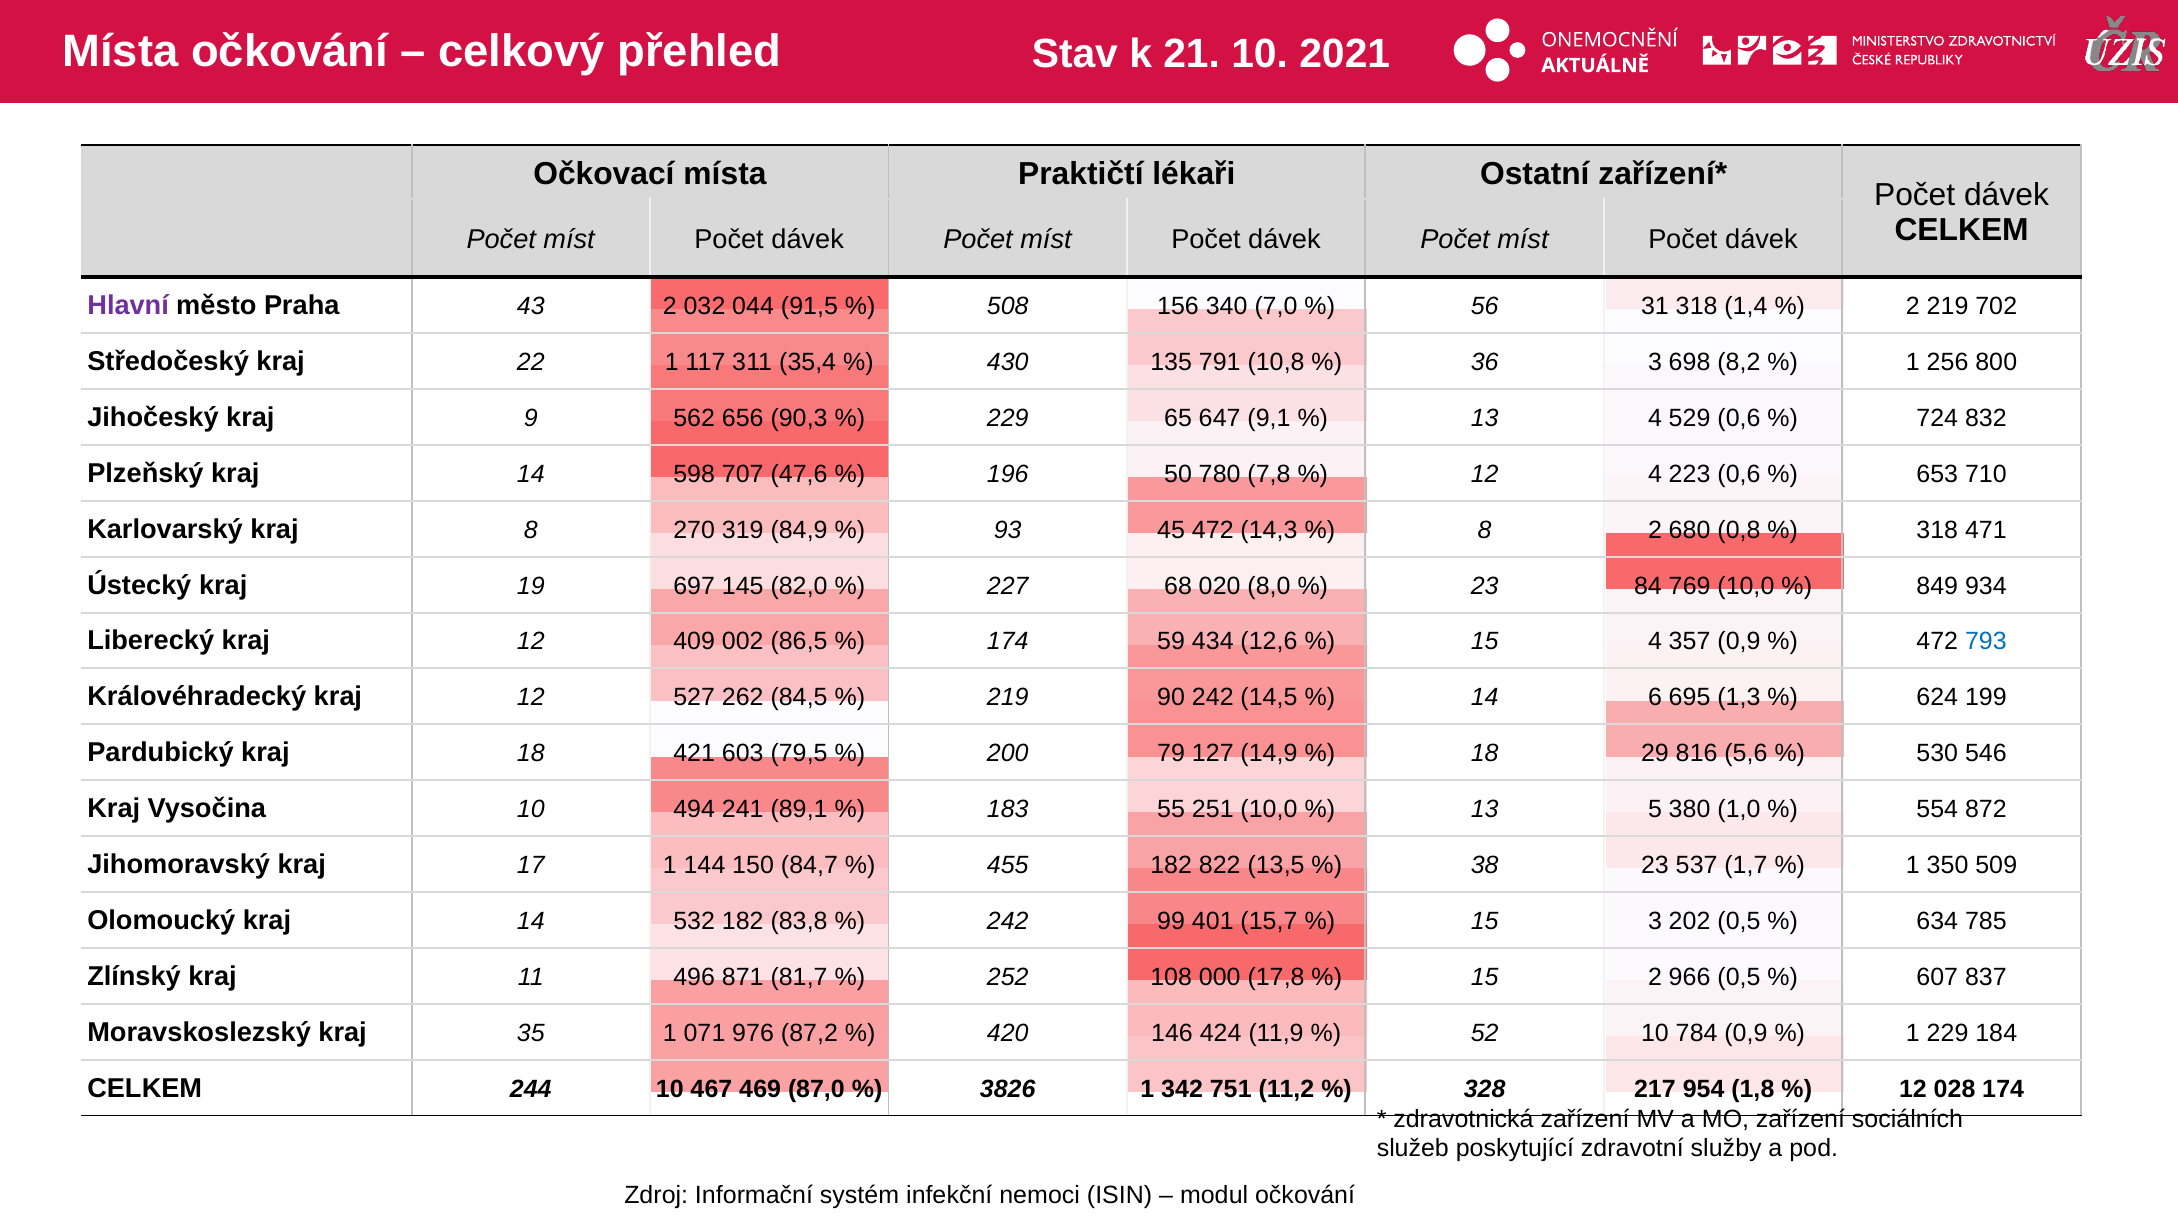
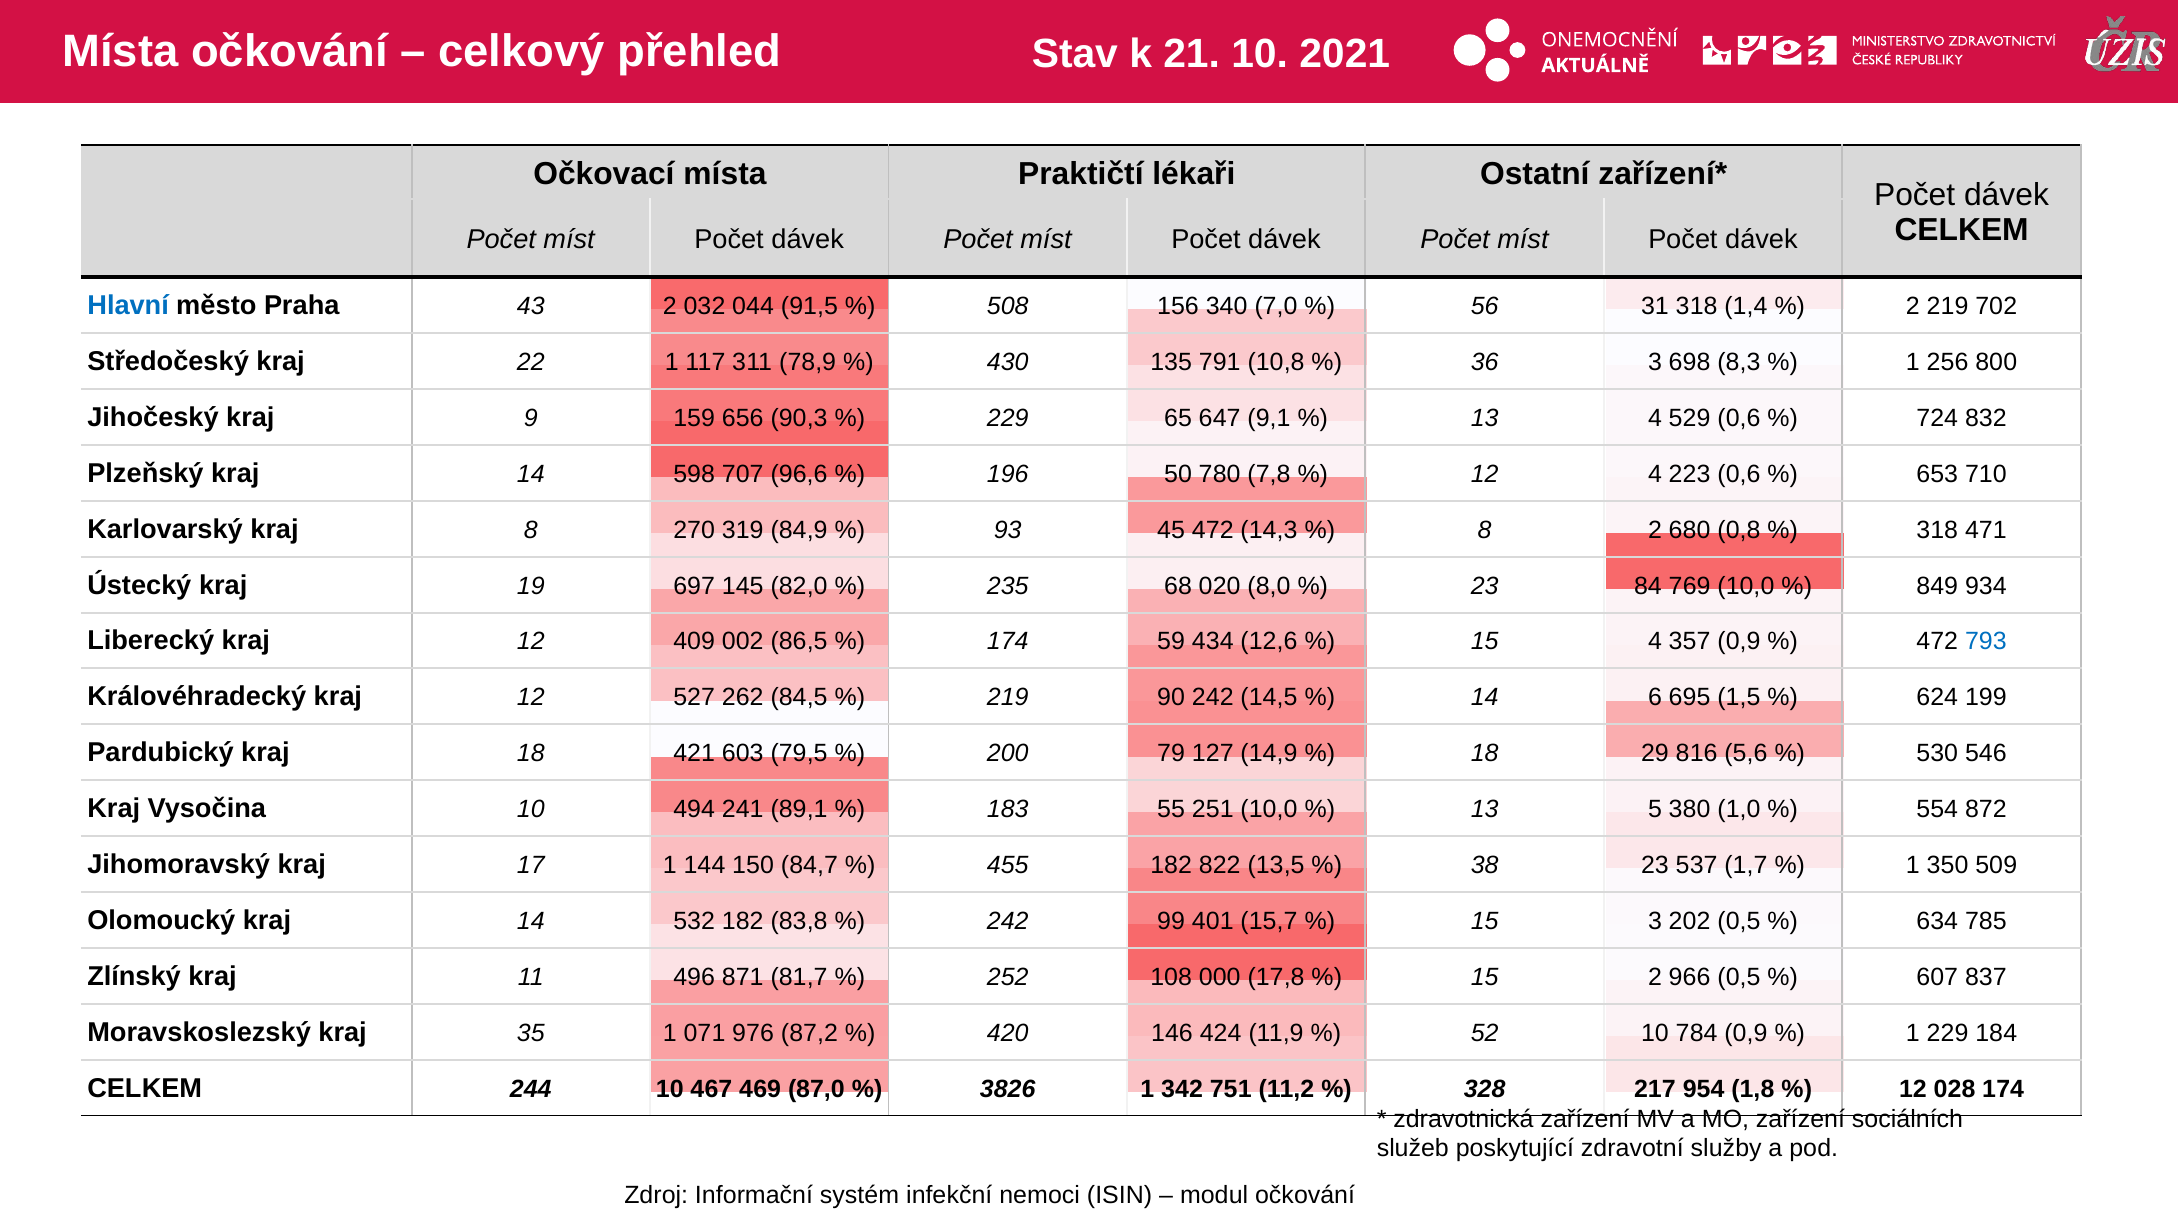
Hlavní colour: purple -> blue (128, 306)
35,4: 35,4 -> 78,9 (808, 362)
8,2: 8,2 -> 8,3 (1739, 362)
562: 562 -> 159 (694, 418)
47,6: 47,6 -> 96,6 (799, 474)
227: 227 -> 235 (1008, 586)
1,3: 1,3 -> 1,5 (1739, 698)
